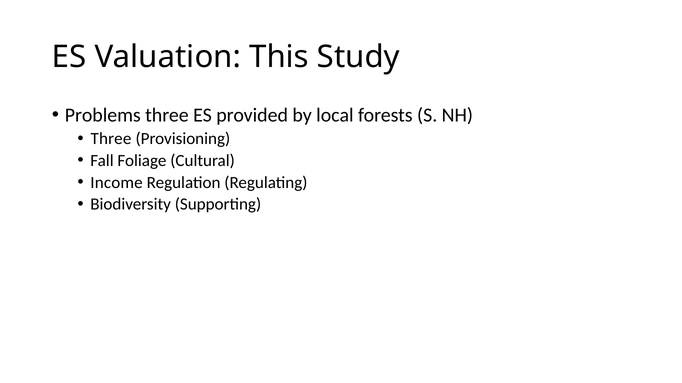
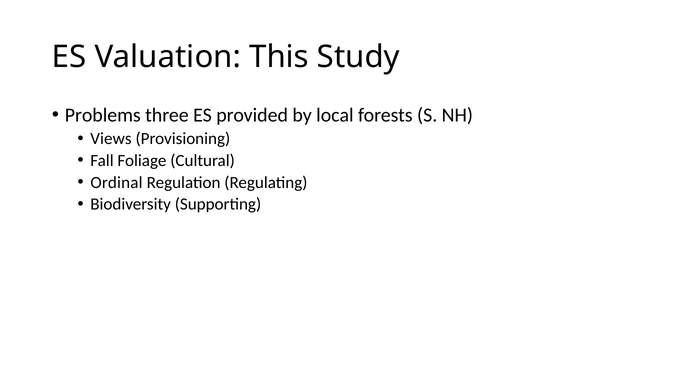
Three: Three -> Views (111, 139)
Income: Income -> Ordinal (116, 183)
